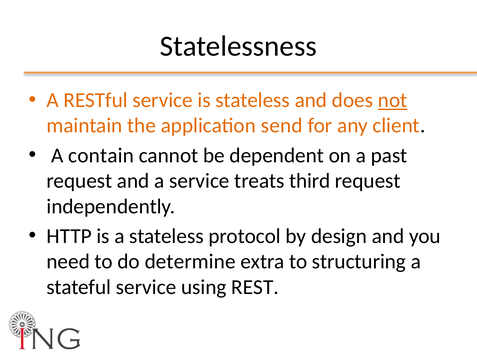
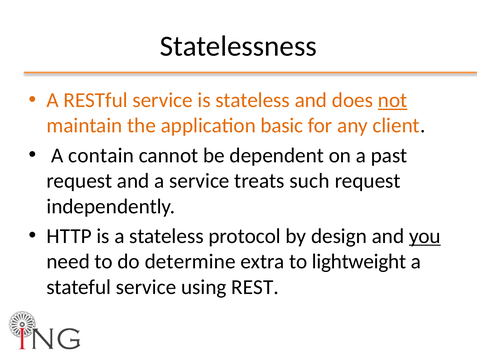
send: send -> basic (282, 126)
third: third -> such (310, 181)
you underline: none -> present (425, 236)
structuring: structuring -> lightweight (359, 261)
